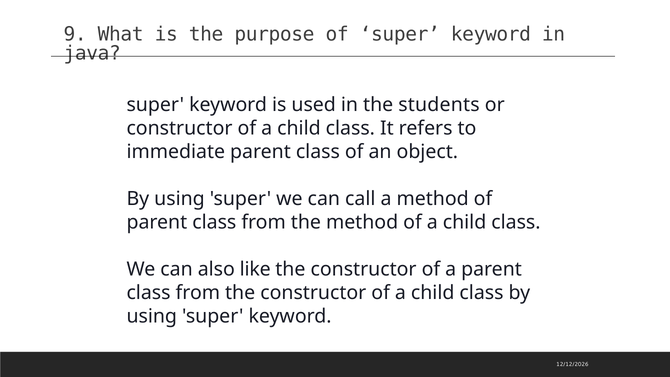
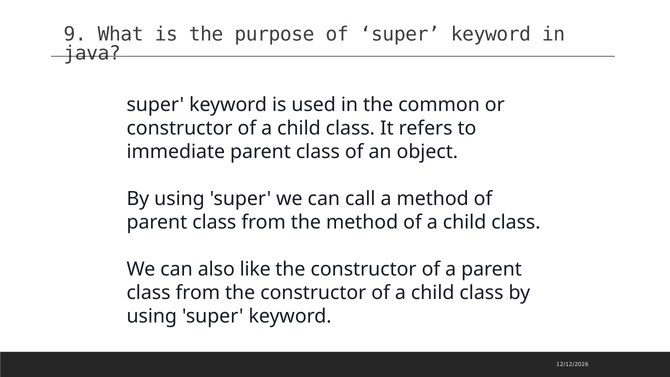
students: students -> common (439, 105)
